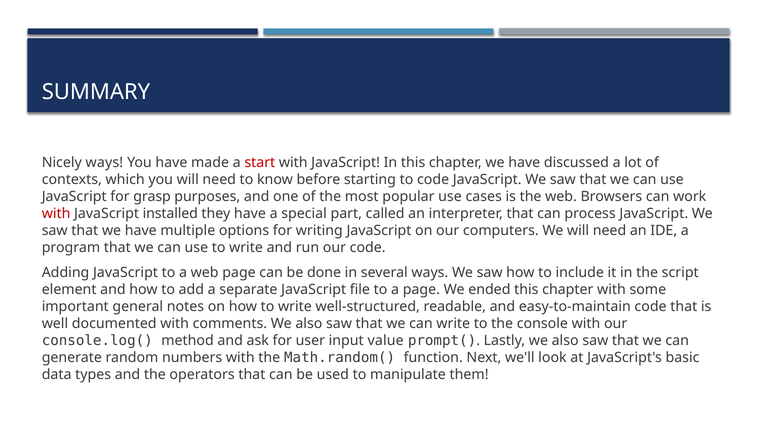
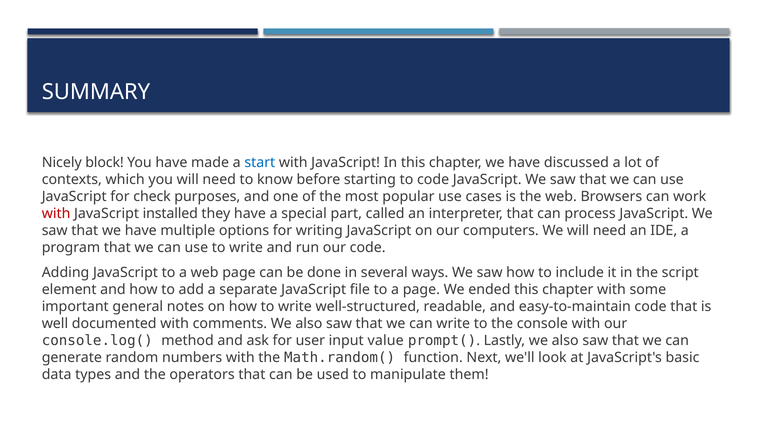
Nicely ways: ways -> block (105, 163)
start colour: red -> blue (260, 163)
grasp: grasp -> check (152, 197)
